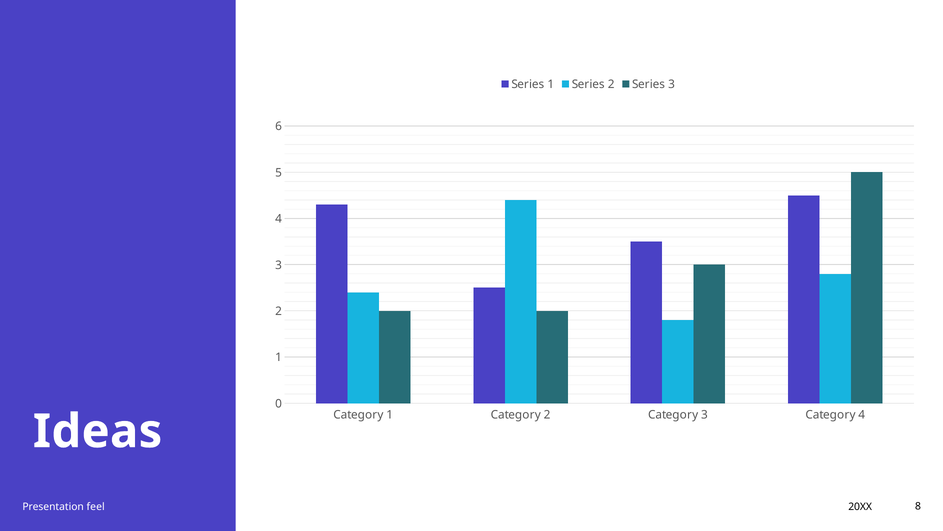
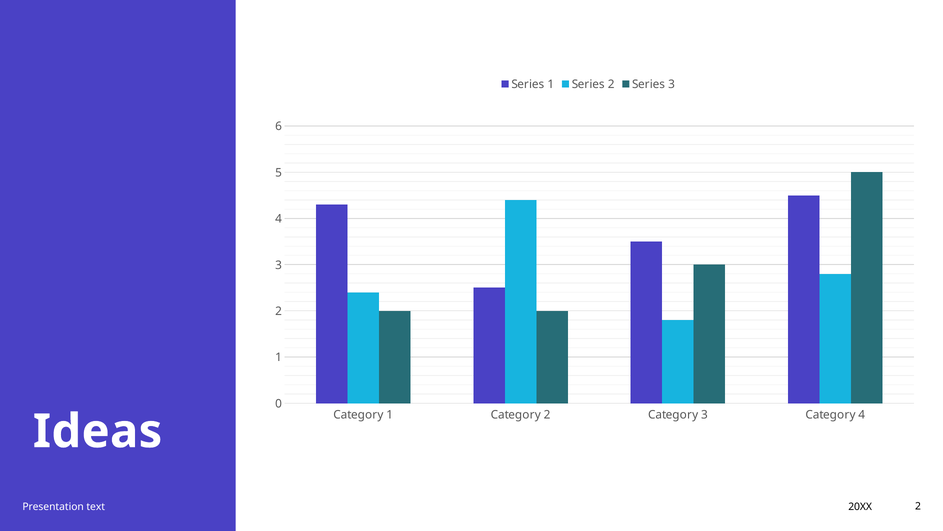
20XX 8: 8 -> 2 (918, 506)
feel: feel -> text (96, 506)
